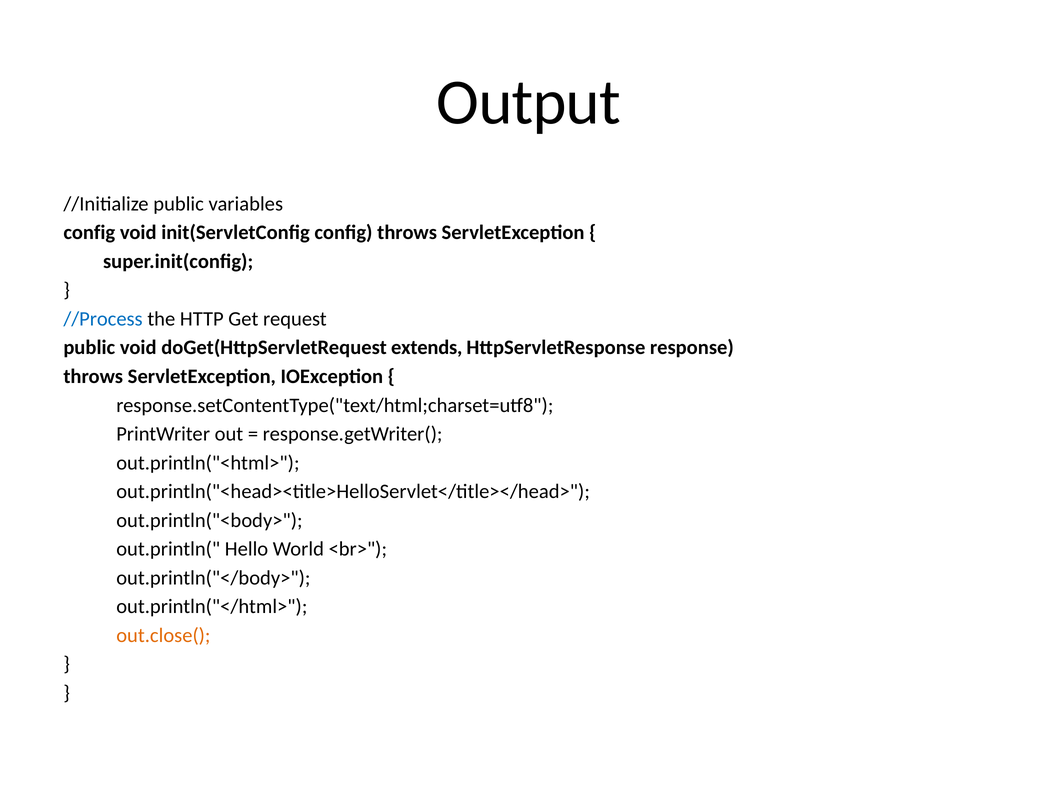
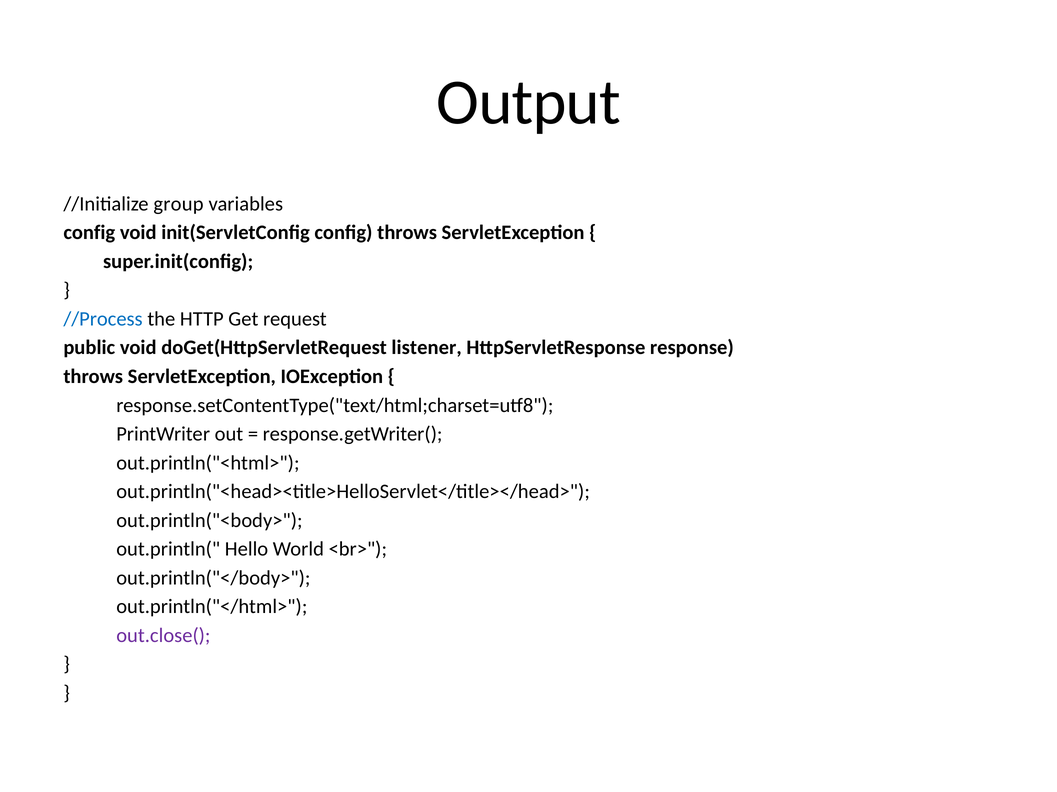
//Initialize public: public -> group (179, 204)
extends: extends -> listener (427, 348)
out.close( colour: orange -> purple (163, 636)
